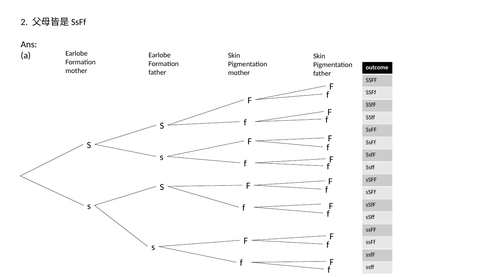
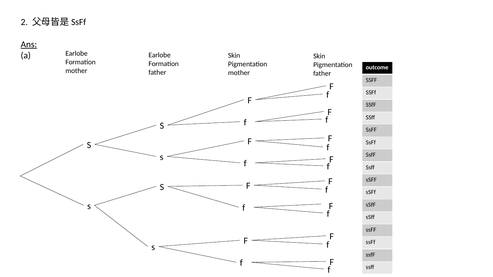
Ans underline: none -> present (29, 44)
